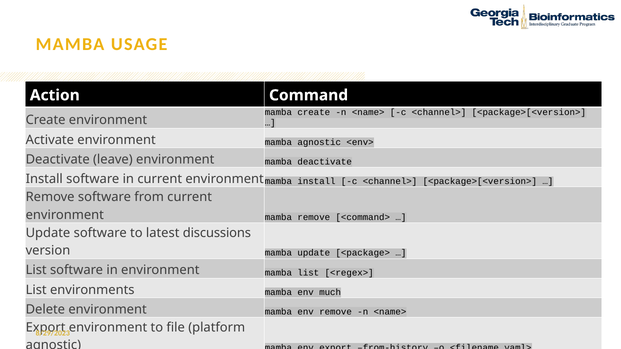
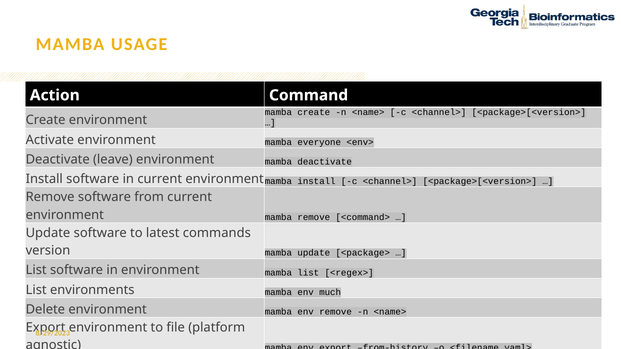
mamba agnostic: agnostic -> everyone (319, 142)
discussions: discussions -> commands (217, 233)
